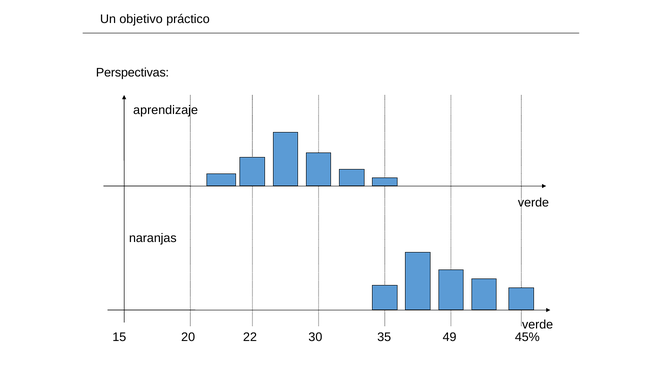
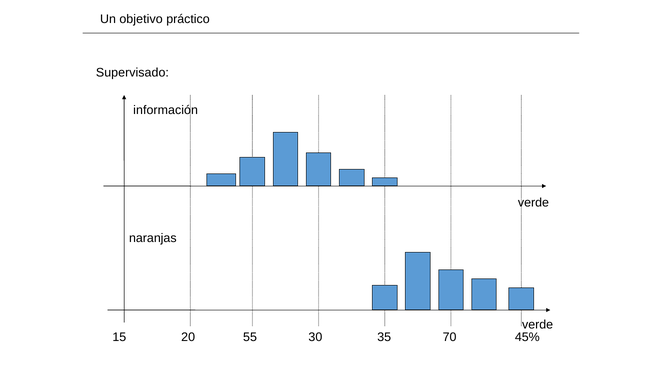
Perspectivas: Perspectivas -> Supervisado (132, 73)
aprendizaje: aprendizaje -> información (166, 110)
22: 22 -> 55 (250, 338)
49: 49 -> 70 (450, 338)
